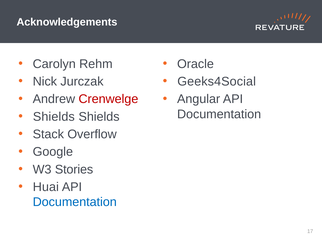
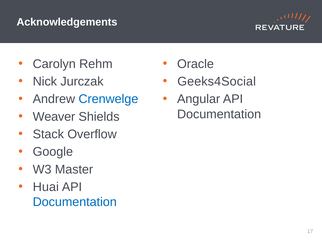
Crenwelge colour: red -> blue (108, 99)
Shields: Shields -> Weaver (54, 116)
Stories: Stories -> Master (74, 169)
